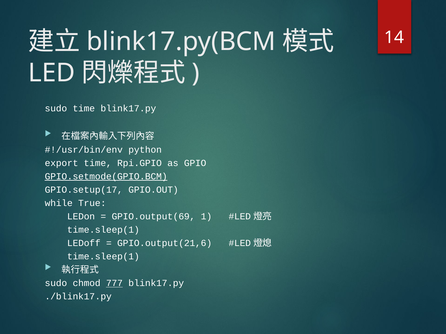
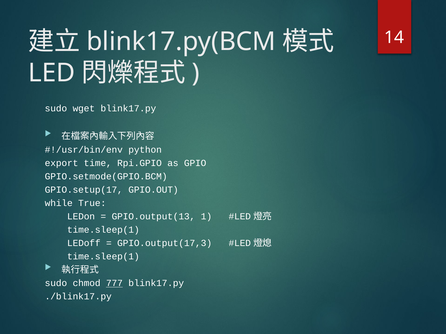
sudo time: time -> wget (84, 109)
GPIO.setmode(GPIO.BCM underline: present -> none (106, 177)
GPIO.output(69: GPIO.output(69 -> GPIO.output(13 (153, 217)
GPIO.output(21,6: GPIO.output(21,6 -> GPIO.output(17,3 (165, 243)
